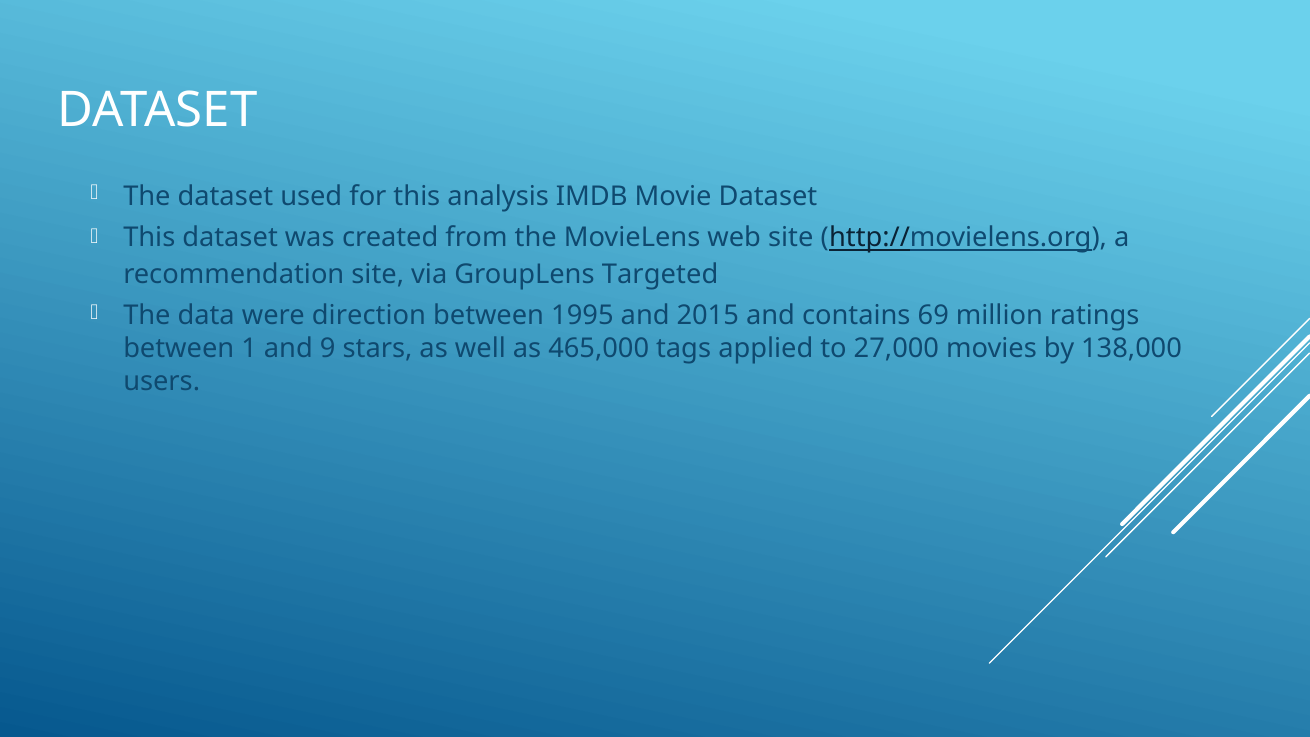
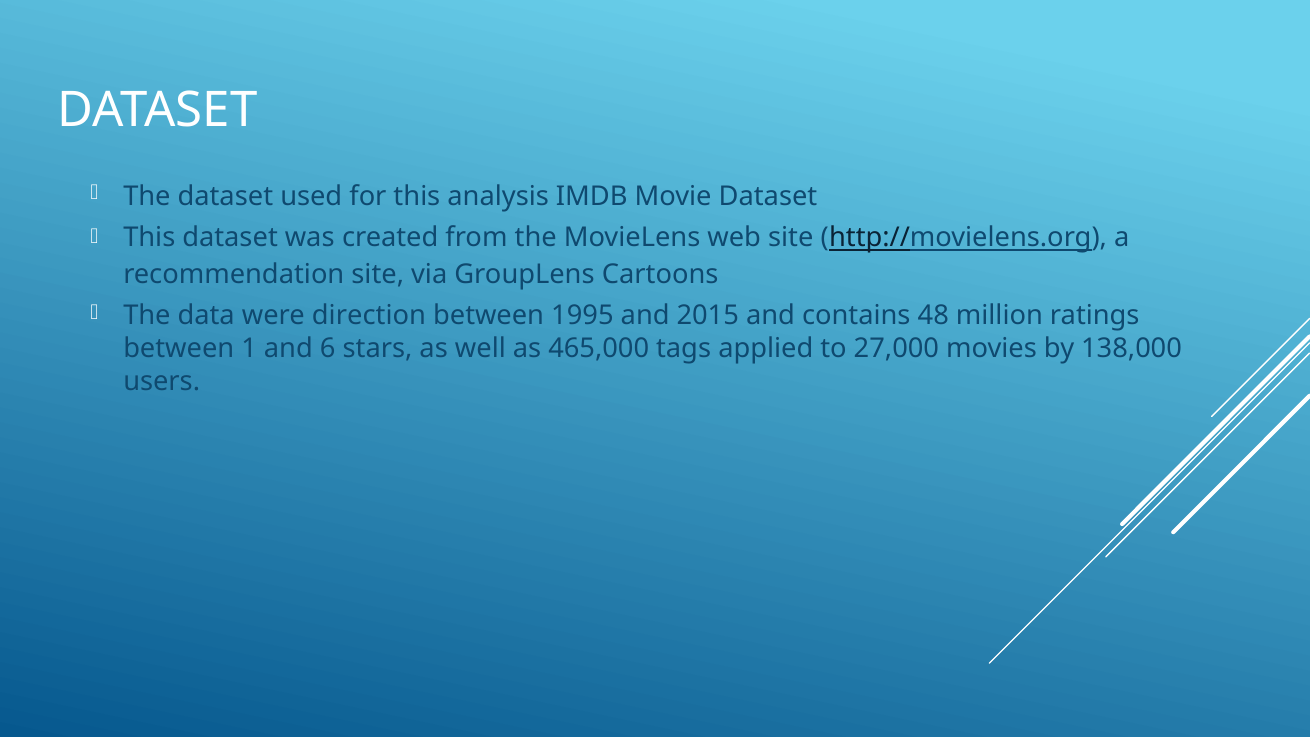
Targeted: Targeted -> Cartoons (660, 275)
69: 69 -> 48 (933, 316)
9: 9 -> 6 (328, 348)
